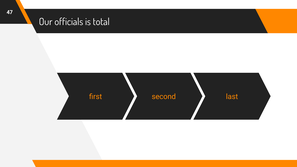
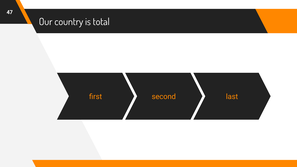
officials: officials -> country (69, 22)
